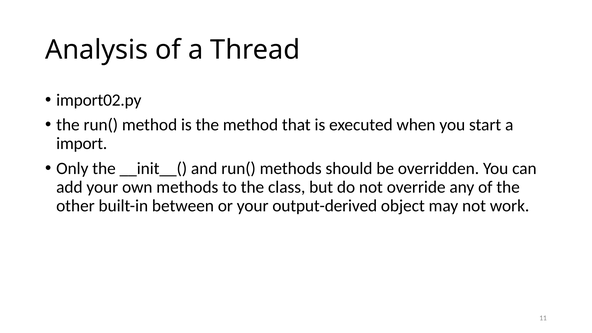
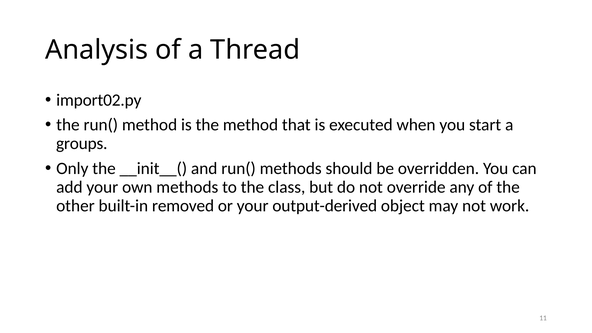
import: import -> groups (82, 144)
between: between -> removed (183, 206)
